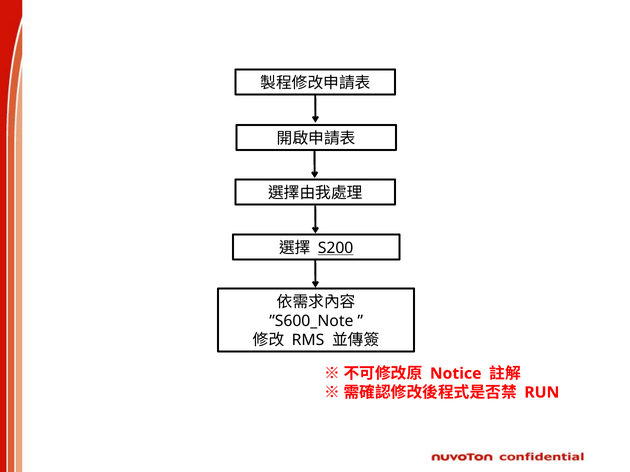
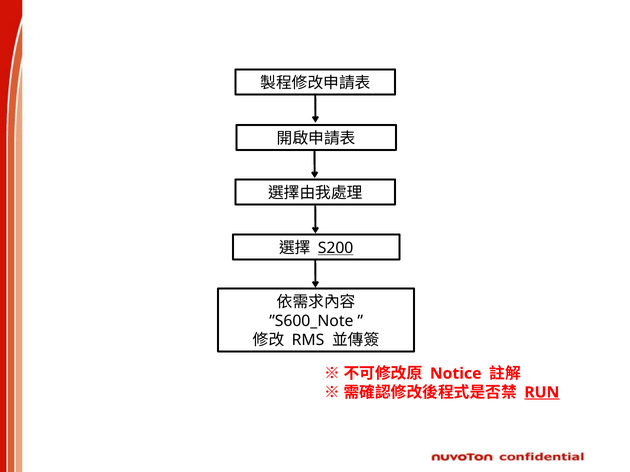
RUN underline: none -> present (542, 393)
